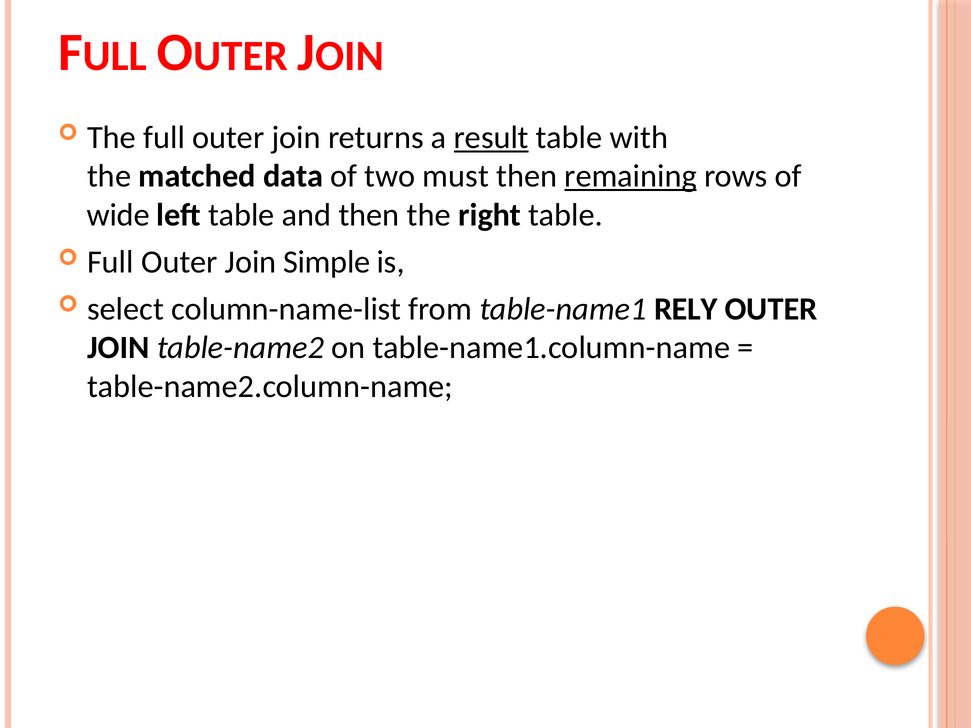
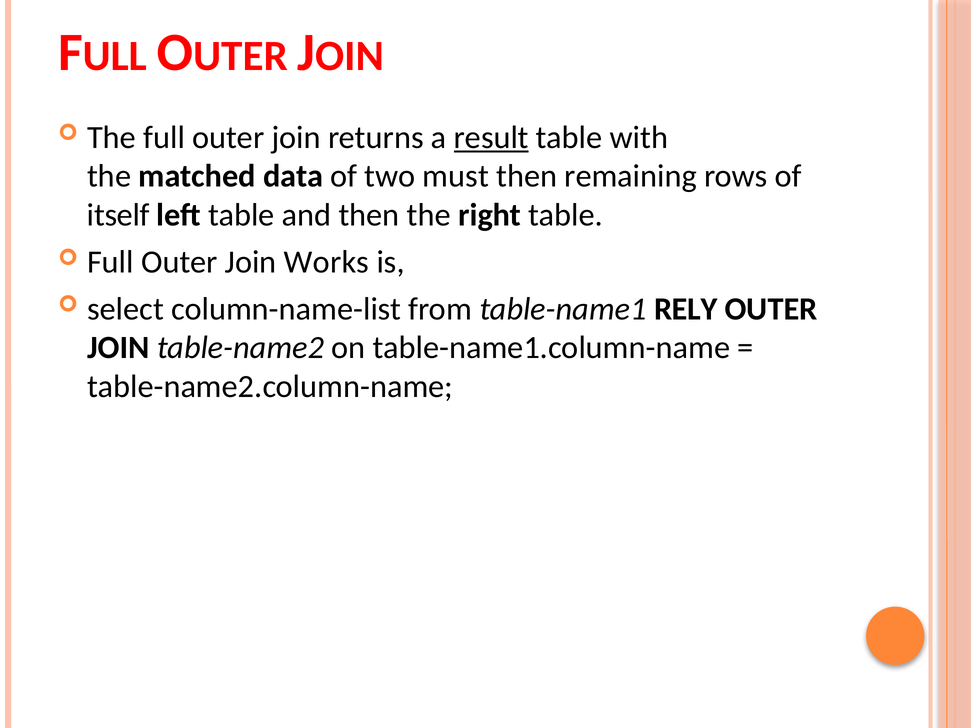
remaining underline: present -> none (631, 176)
wide: wide -> itself (118, 215)
Simple: Simple -> Works (326, 262)
